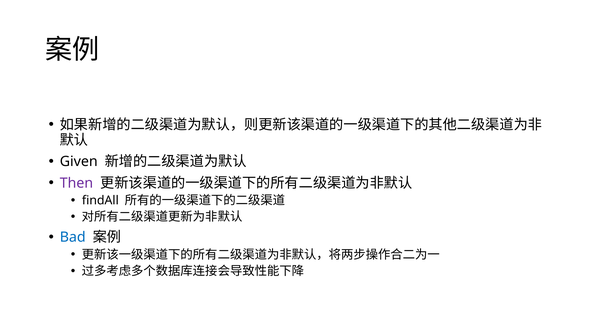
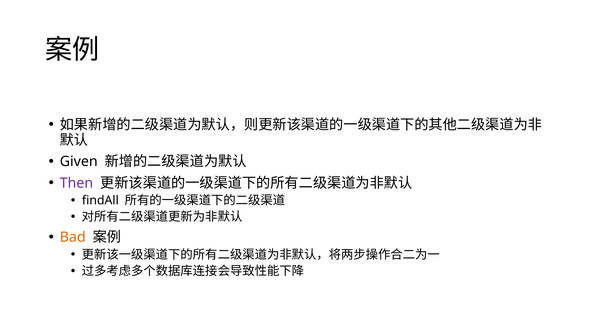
Bad colour: blue -> orange (73, 237)
